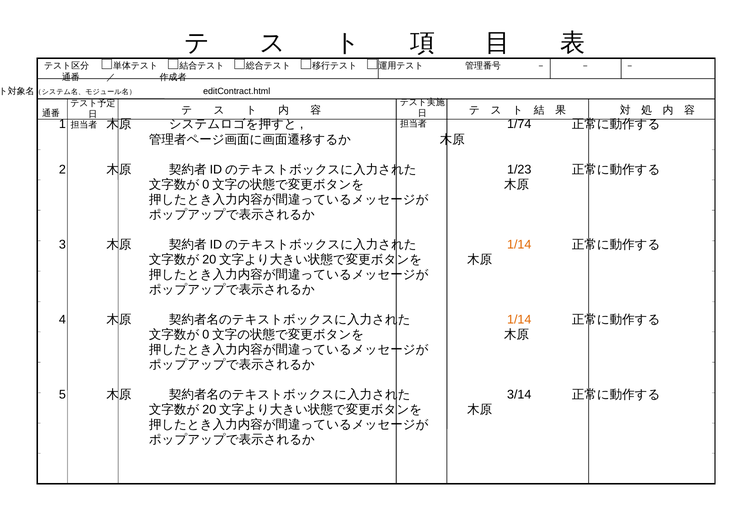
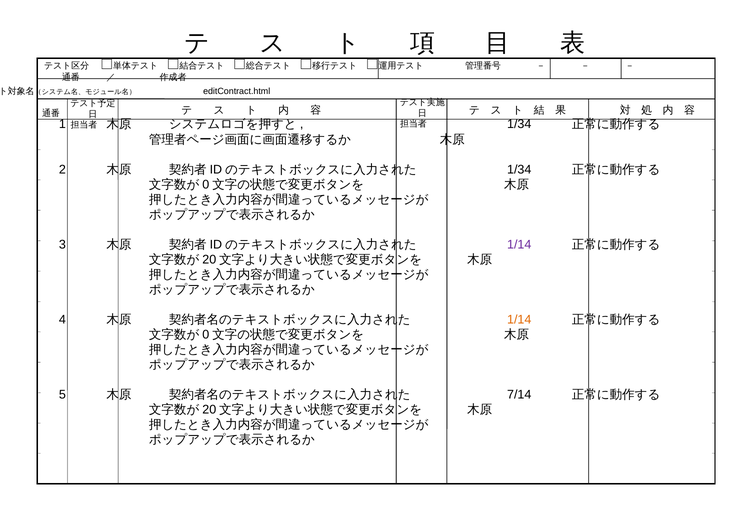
1/74: 1/74 -> 1/34 (519, 124)
1/23: 1/23 -> 1/34 (519, 169)
1/14 colour: orange -> purple (519, 244)
3/14: 3/14 -> 7/14 (519, 394)
